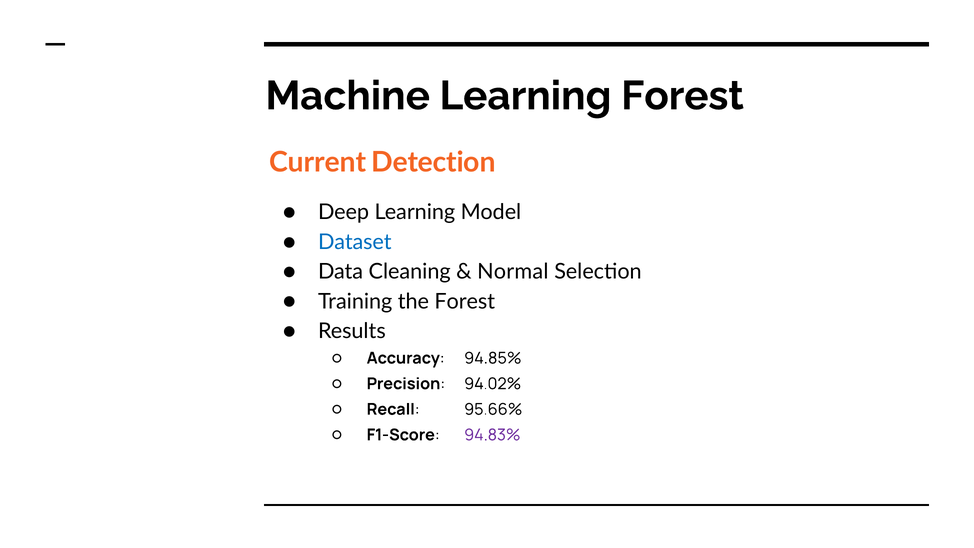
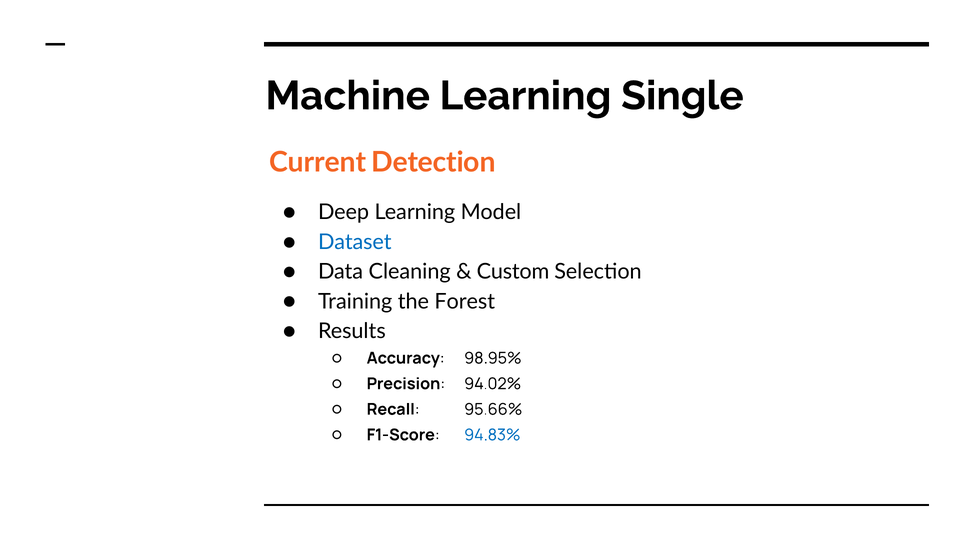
Learning Forest: Forest -> Single (682, 96)
Normal: Normal -> Custom (513, 272)
94.85%: 94.85% -> 98.95% (493, 358)
94.83% colour: purple -> blue (492, 435)
